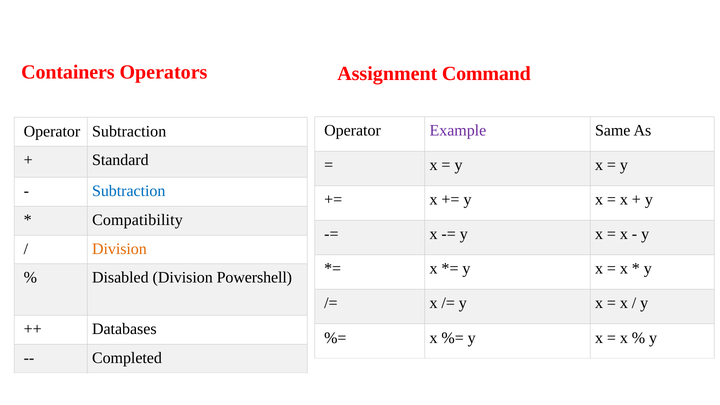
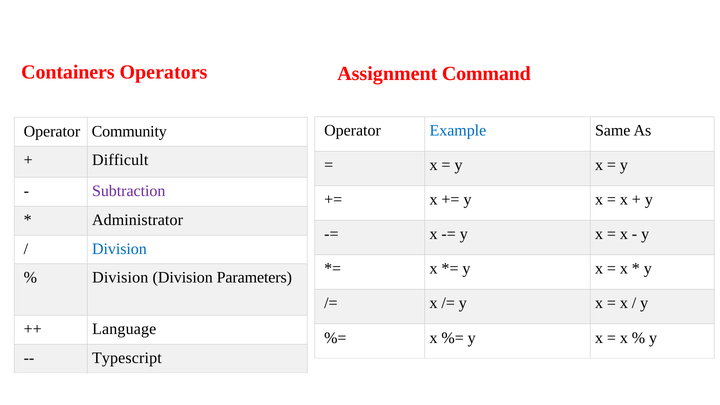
Example colour: purple -> blue (458, 131)
Operator Subtraction: Subtraction -> Community (129, 131)
Standard: Standard -> Difficult (120, 160)
Subtraction colour: blue -> purple (129, 191)
Compatibility: Compatibility -> Administrator (137, 220)
Division colour: orange -> blue (119, 249)
Disabled: Disabled -> Division (120, 278)
Powershell: Powershell -> Parameters (254, 278)
Databases: Databases -> Language (124, 329)
Completed: Completed -> Typescript (127, 358)
